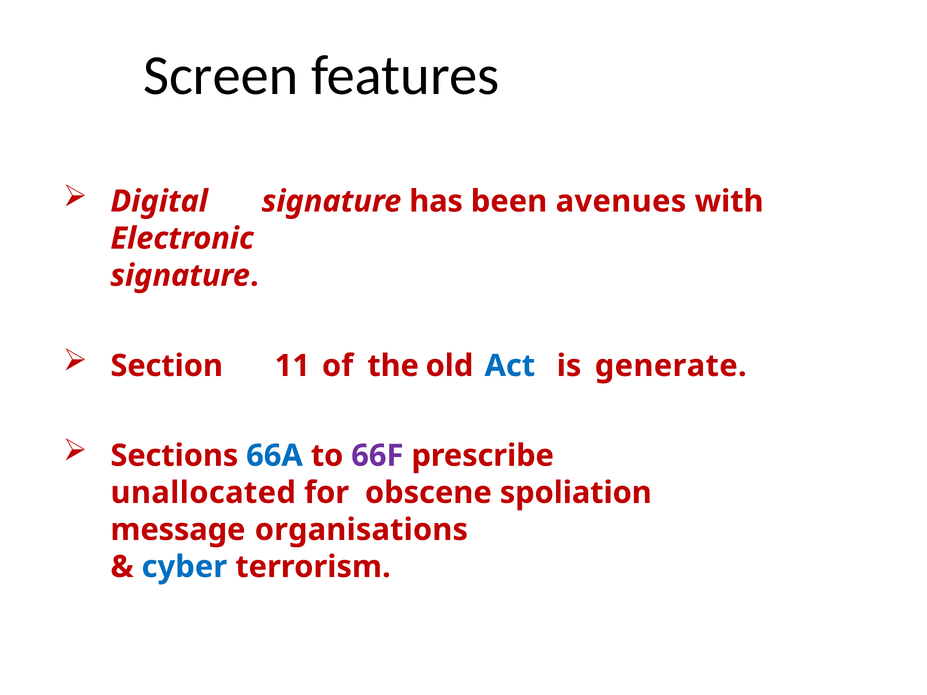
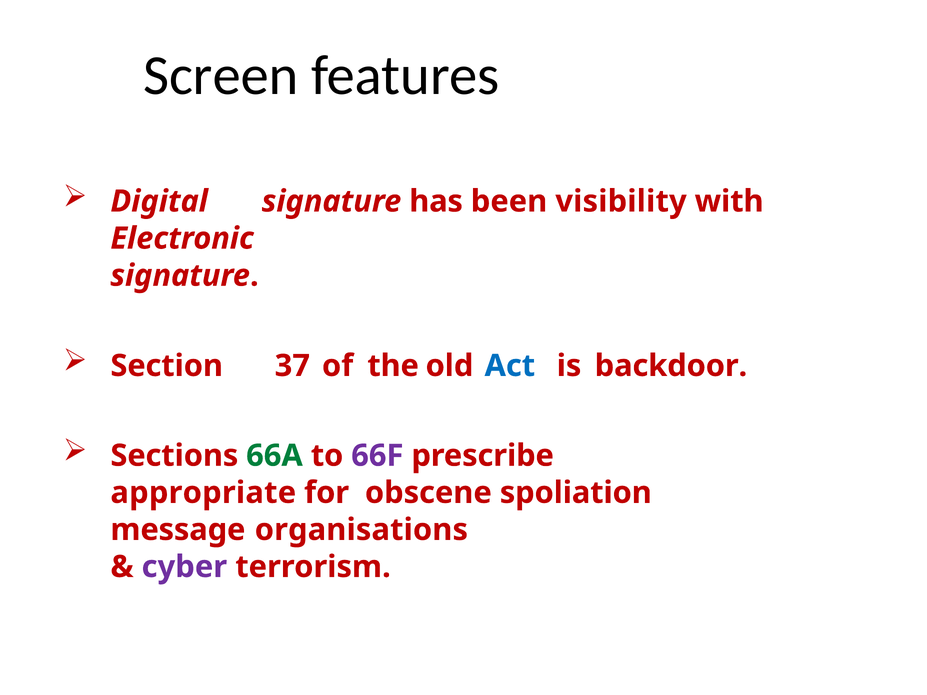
avenues: avenues -> visibility (621, 201)
11: 11 -> 37 (292, 366)
generate: generate -> backdoor (671, 366)
66A colour: blue -> green (274, 456)
unallocated: unallocated -> appropriate (203, 493)
cyber colour: blue -> purple (184, 567)
